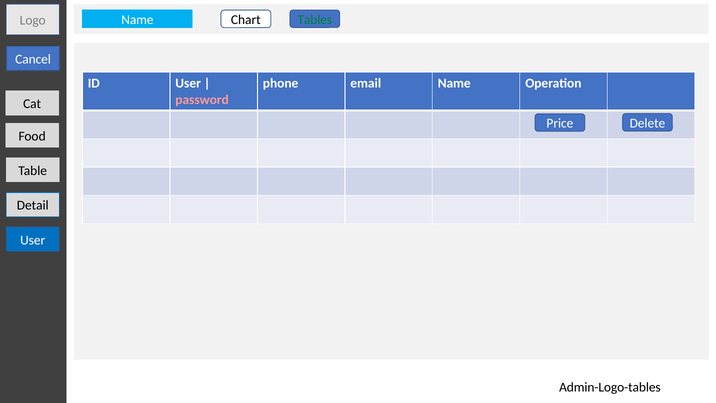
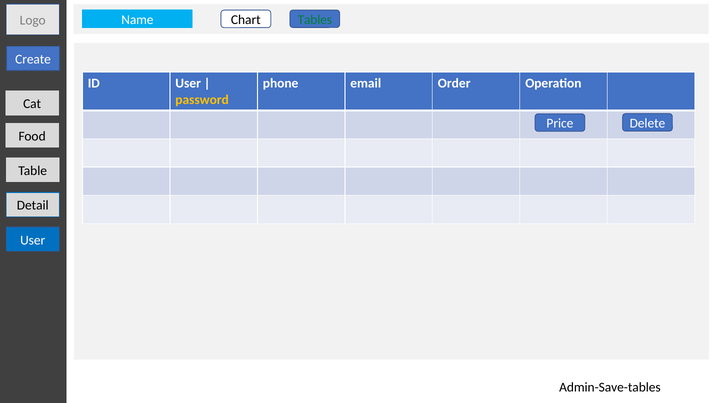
Cancel: Cancel -> Create (33, 59)
email Name: Name -> Order (454, 83)
password colour: pink -> yellow (202, 100)
Admin-Logo-tables: Admin-Logo-tables -> Admin-Save-tables (610, 387)
